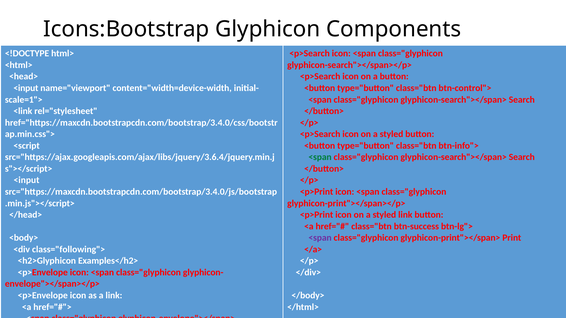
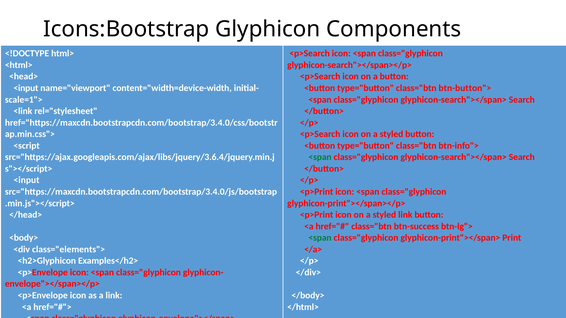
btn-control">: btn-control"> -> btn-button"> (465, 88)
<span colour: purple -> green (320, 238)
class="following">: class="following"> -> class="elements"> (69, 250)
